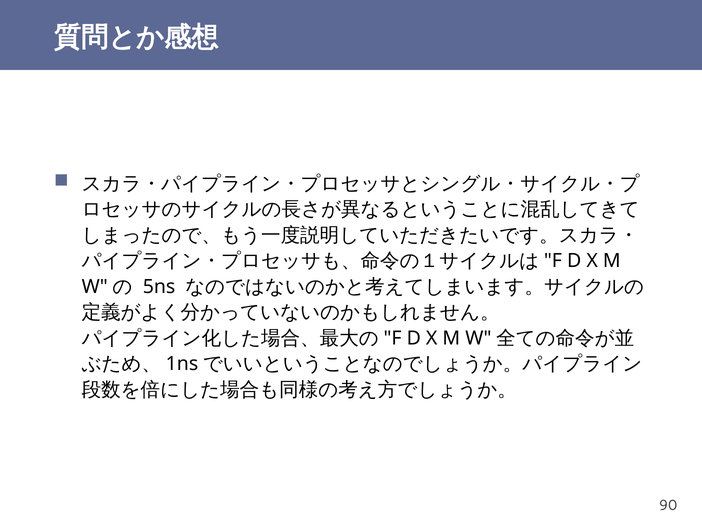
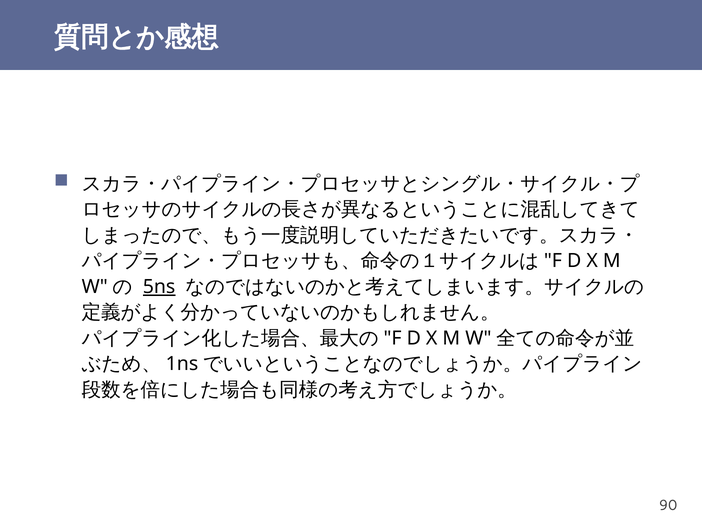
5ns underline: none -> present (159, 286)
